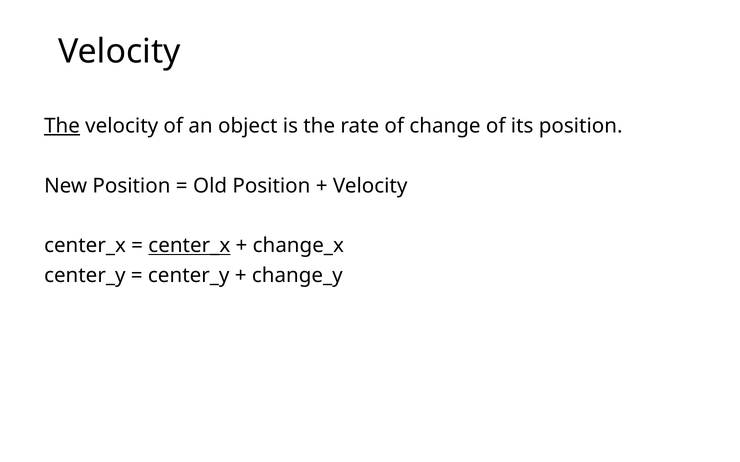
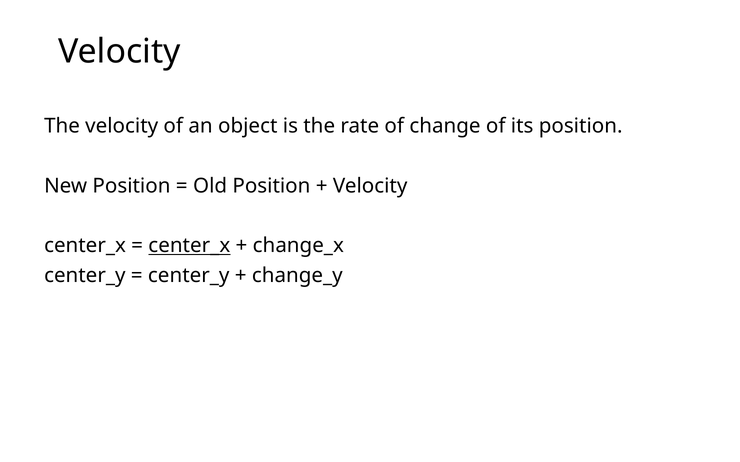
The underline: present -> none (62, 126)
